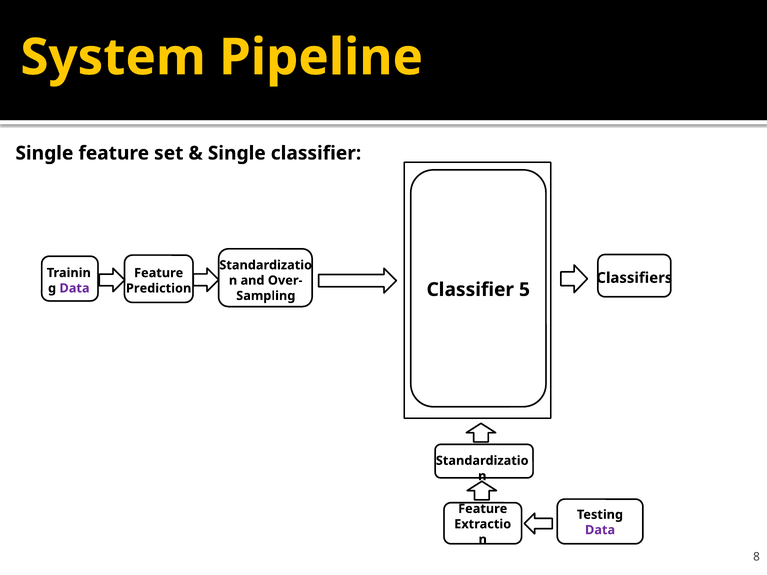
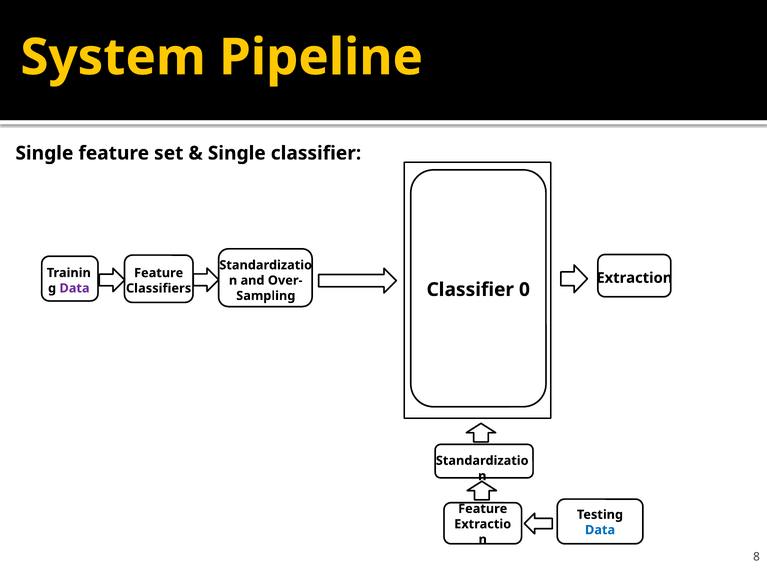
Classifiers: Classifiers -> Extraction (634, 278)
Prediction: Prediction -> Classifiers (159, 288)
5: 5 -> 0 (524, 290)
Data colour: purple -> blue (600, 530)
